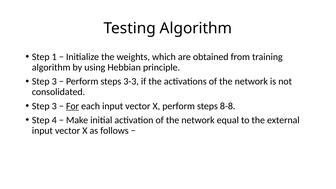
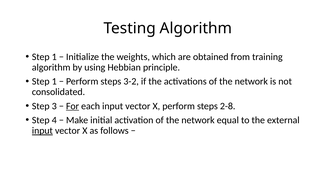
3: 3 -> 1 (54, 81)
3-3: 3-3 -> 3-2 (131, 81)
8-8: 8-8 -> 2-8 (228, 106)
input underline: none -> present (42, 131)
